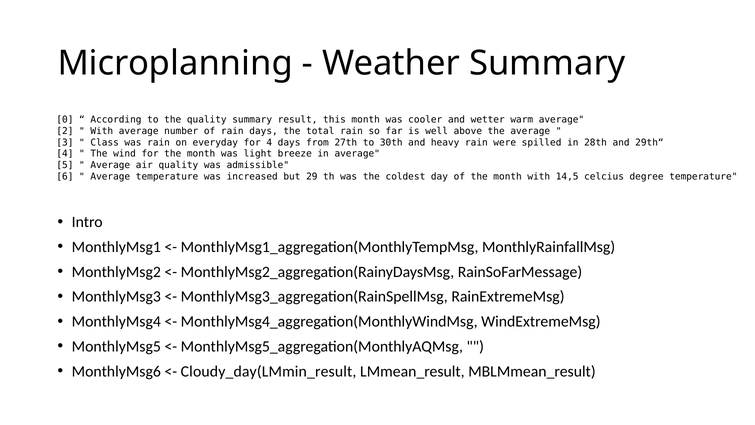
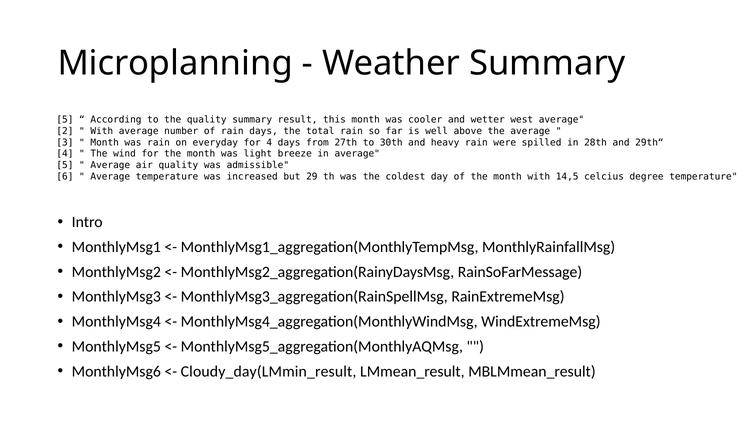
0: 0 -> 5 (65, 120)
warm: warm -> west (522, 120)
Class: Class -> Month (105, 142)
